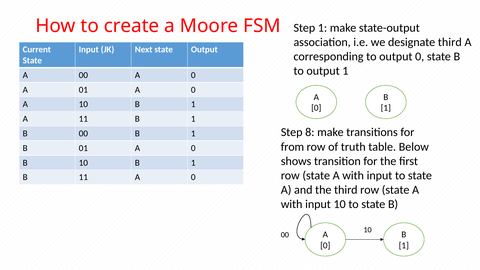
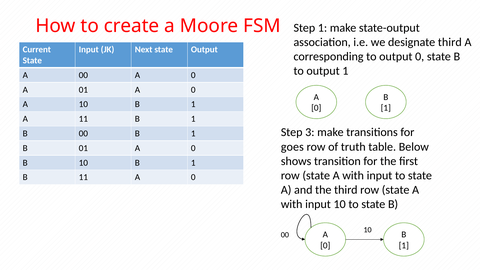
8: 8 -> 3 (310, 132)
from: from -> goes (292, 147)
